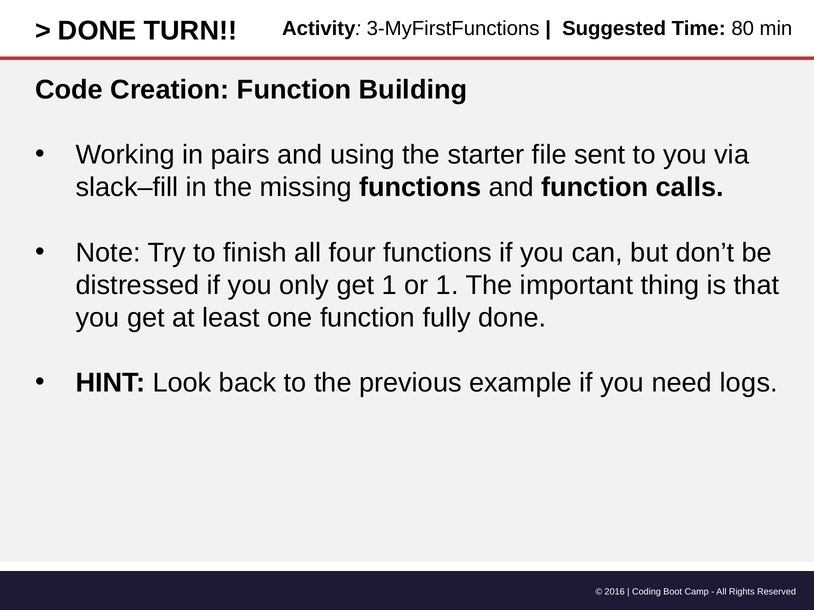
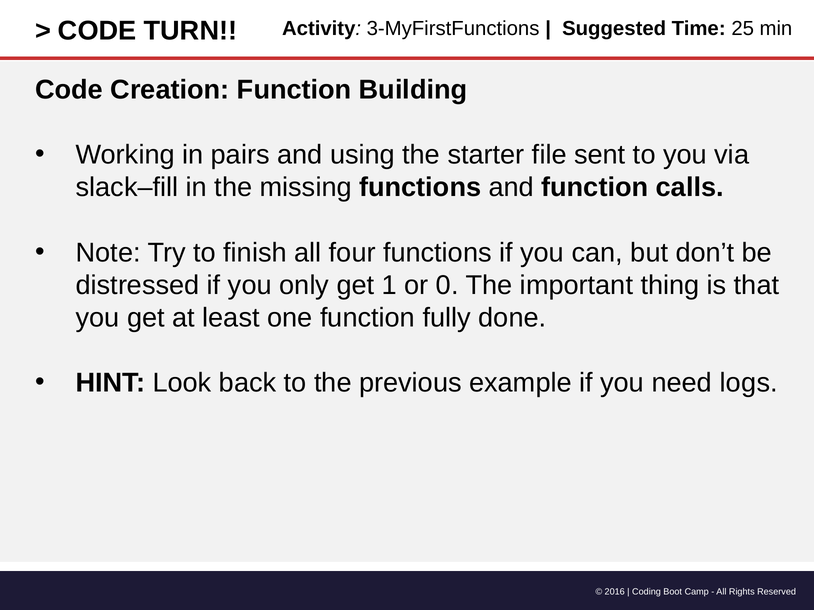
DONE: DONE -> CODE (97, 31)
80: 80 -> 25 (743, 29)
or 1: 1 -> 0 (447, 285)
